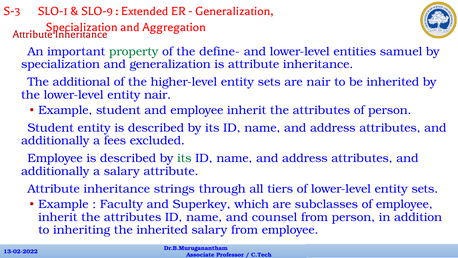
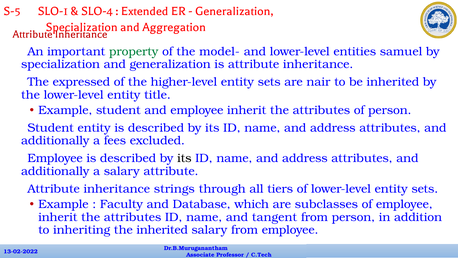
S-3: S-3 -> S-5 (12, 11)
SLO-9: SLO-9 -> SLO-4 (97, 11)
define-: define- -> model- (220, 51)
additional: additional -> expressed (81, 82)
entity nair: nair -> title (157, 95)
its colour: green -> black (184, 158)
Superkey: Superkey -> Database (202, 204)
counsel: counsel -> tangent (275, 217)
